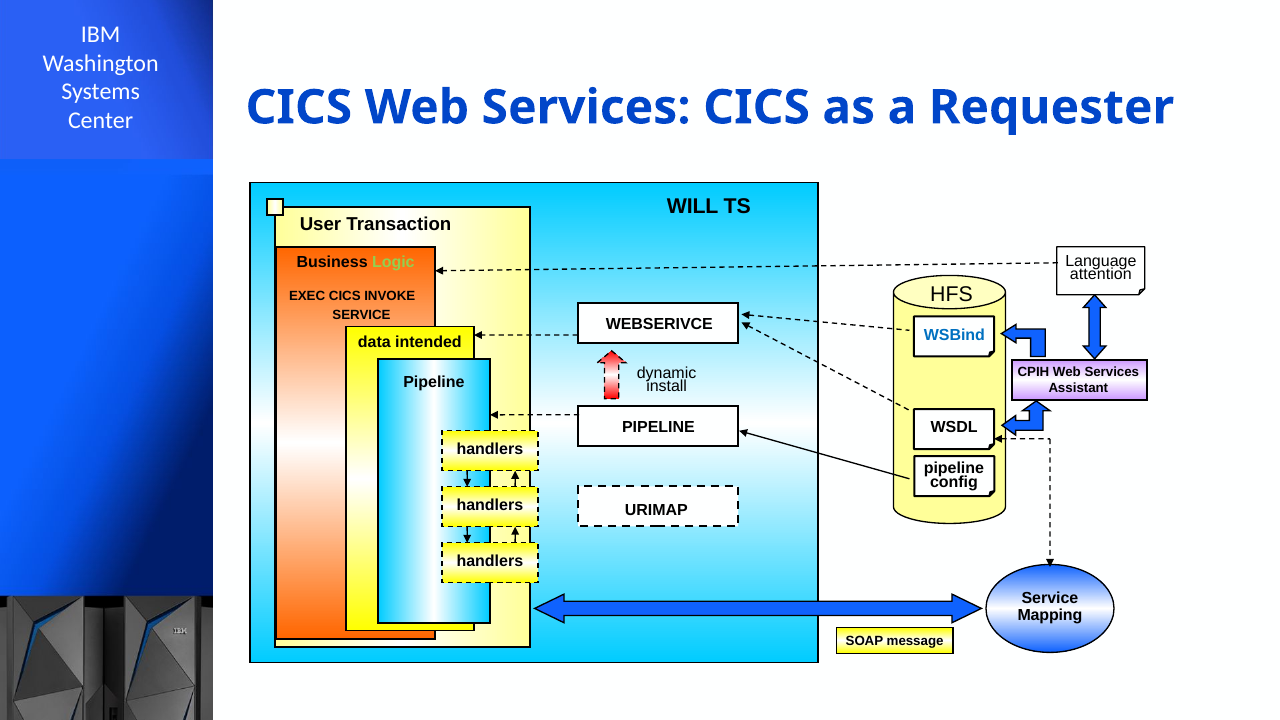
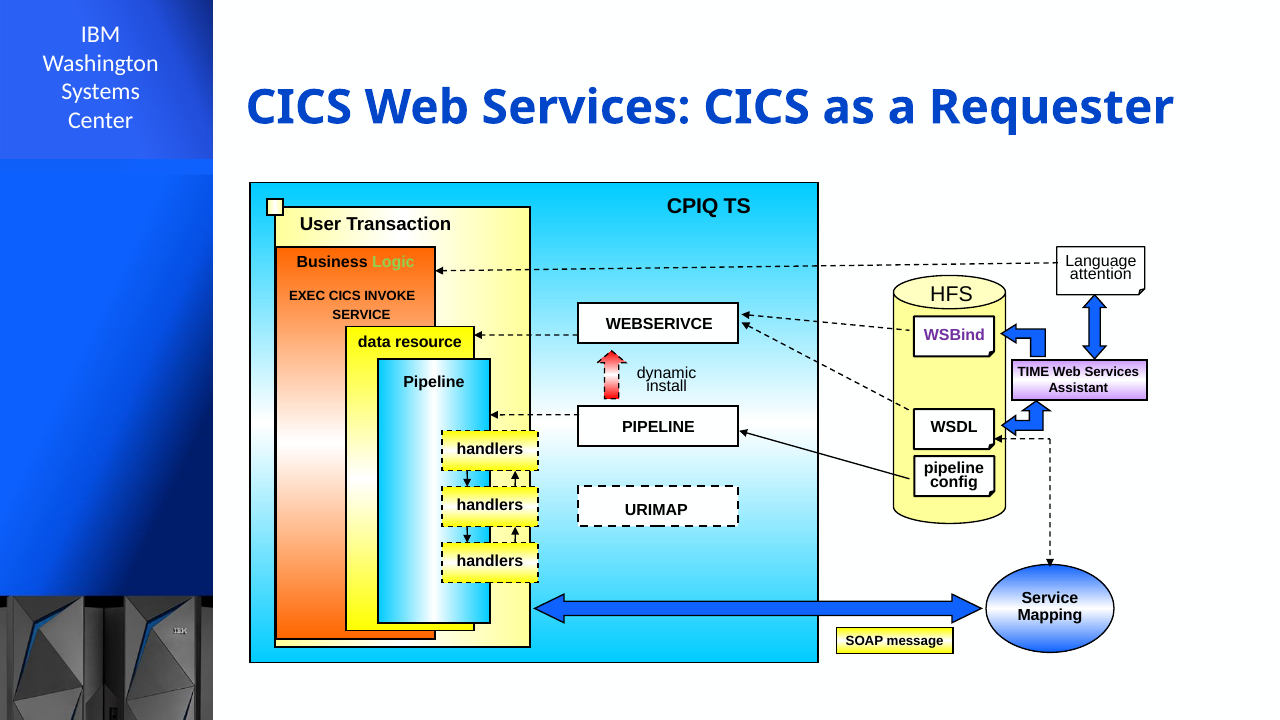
WILL: WILL -> CPIQ (693, 207)
WSBind colour: blue -> purple (954, 335)
intended: intended -> resource (428, 342)
CPIH: CPIH -> TIME (1033, 372)
